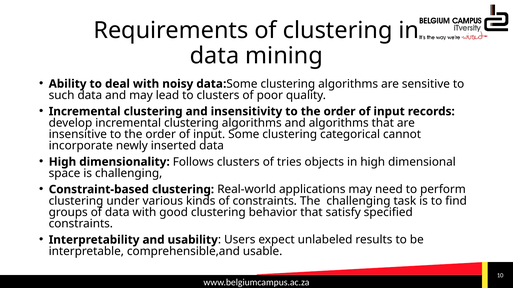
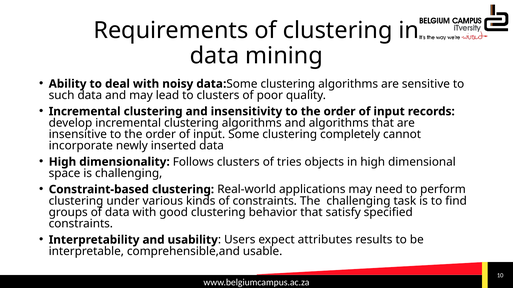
categorical: categorical -> completely (350, 134)
unlabeled: unlabeled -> attributes (325, 240)
